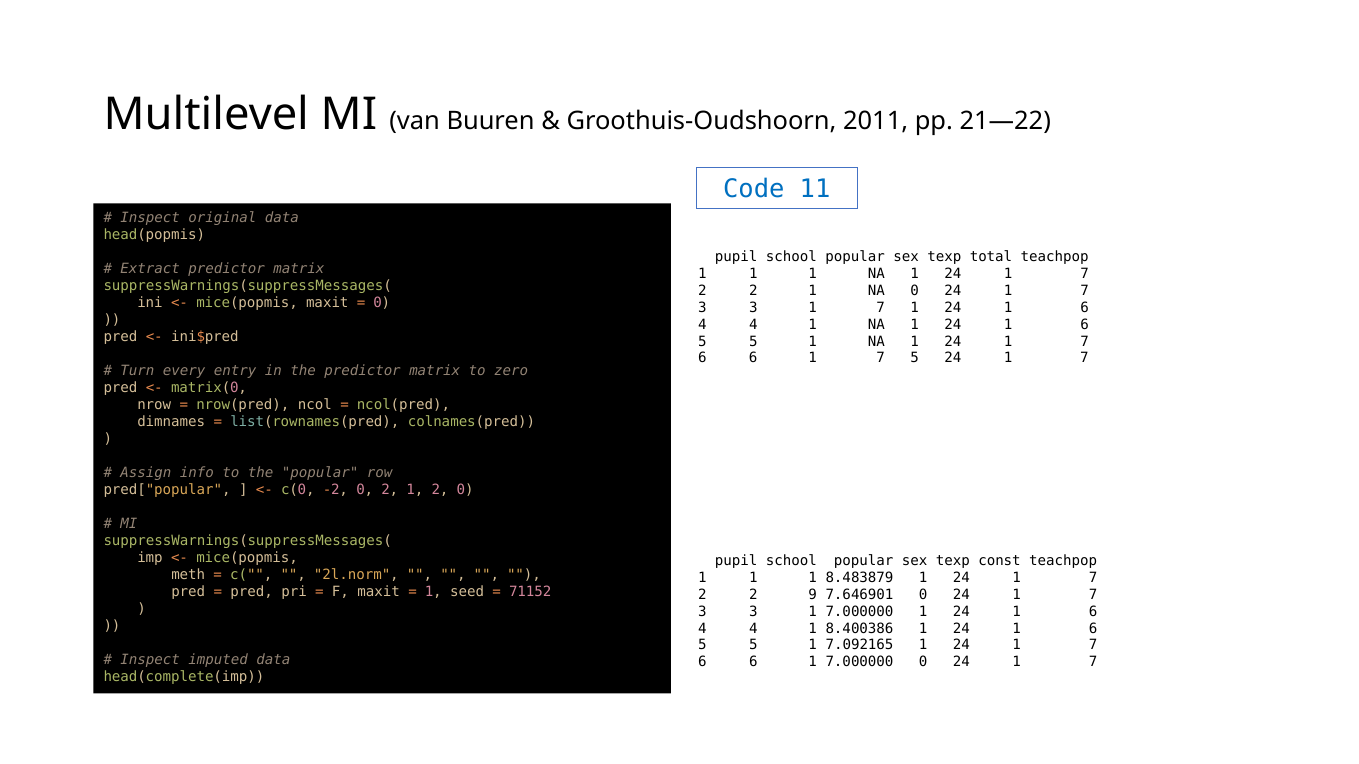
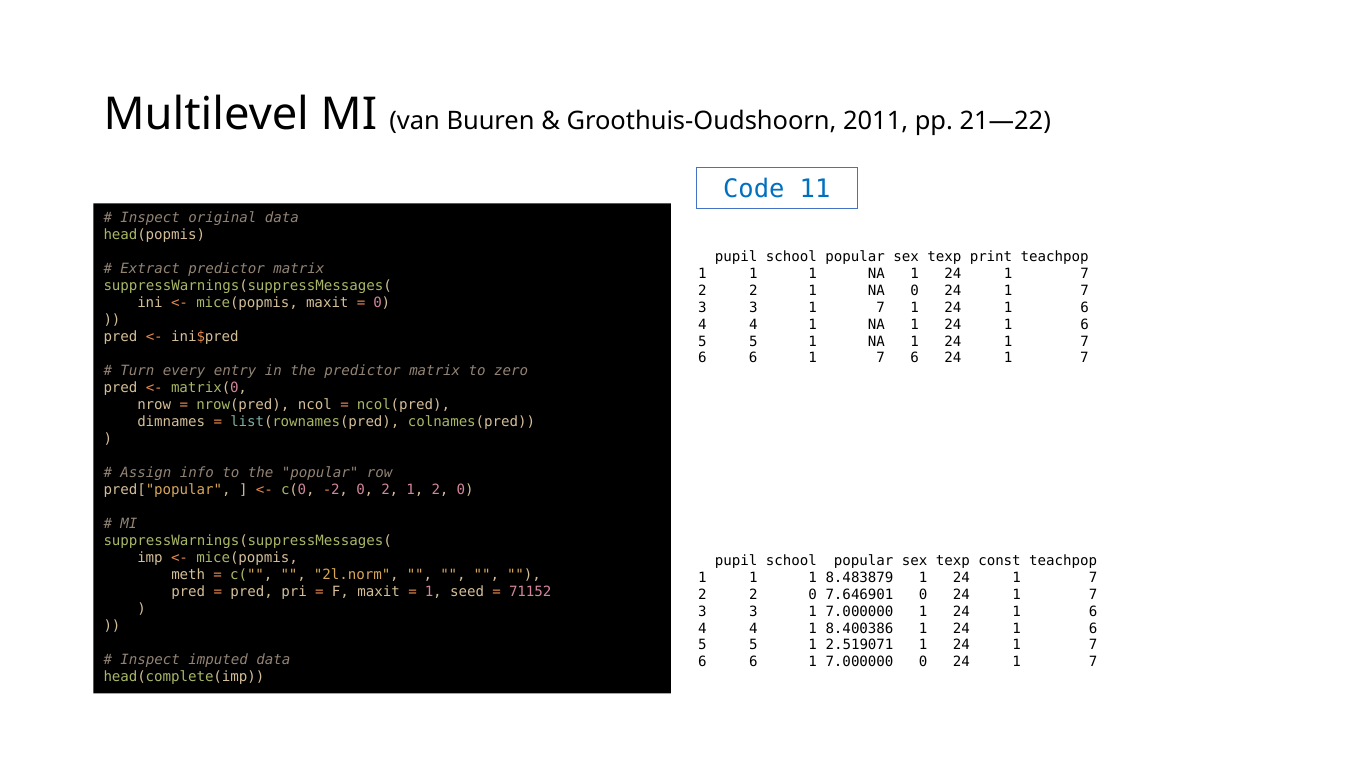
total: total -> print (991, 257)
6 1 7 5: 5 -> 6 (915, 358)
2 2 9: 9 -> 0 (813, 595)
7.092165: 7.092165 -> 2.519071 (860, 646)
